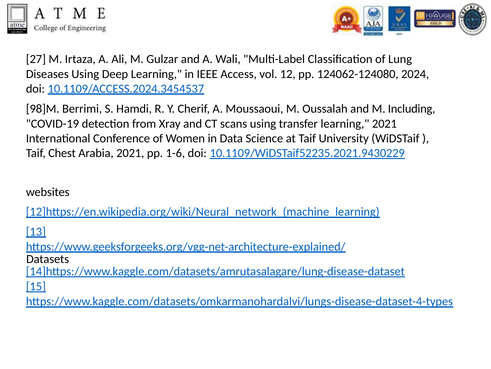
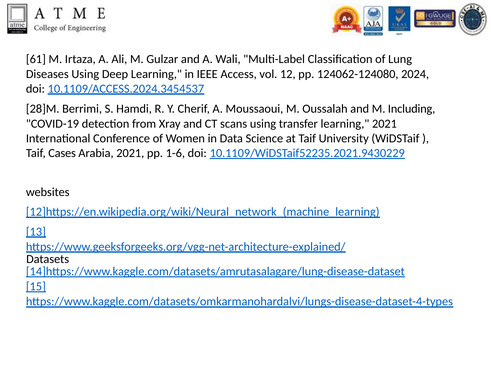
27: 27 -> 61 (36, 59)
98]M: 98]M -> 28]M (43, 109)
Chest: Chest -> Cases (62, 153)
